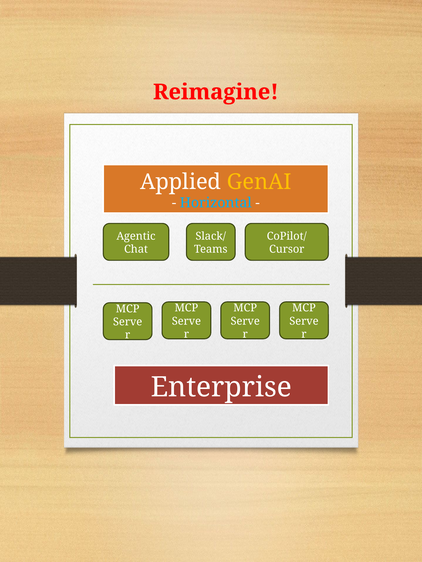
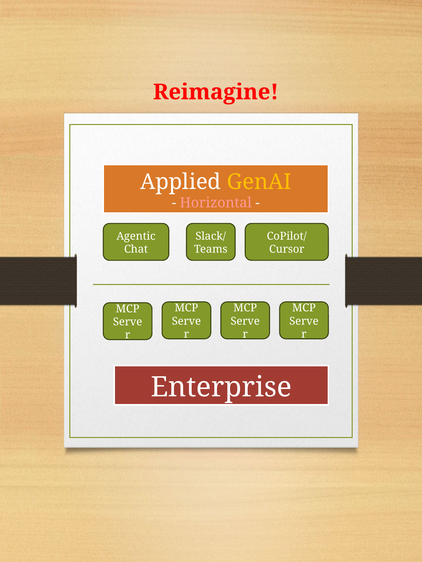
Horizontal colour: light blue -> pink (216, 203)
